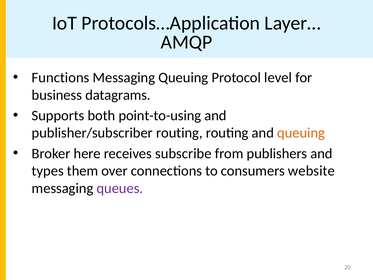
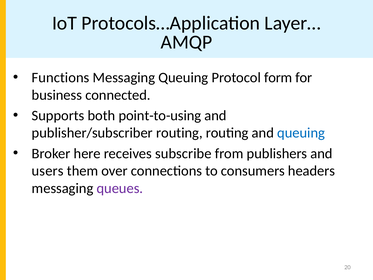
level: level -> form (278, 77)
datagrams: datagrams -> connected (118, 95)
queuing colour: orange -> blue (301, 133)
types: types -> users (48, 171)
website: website -> headers (311, 171)
